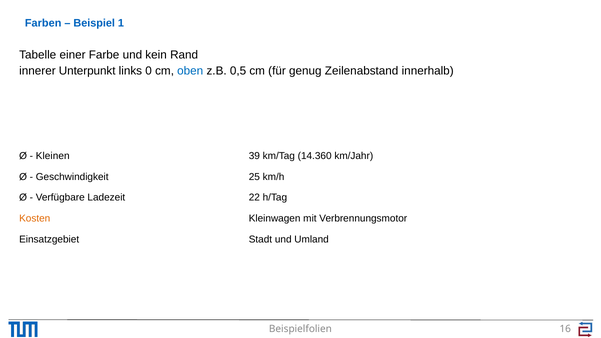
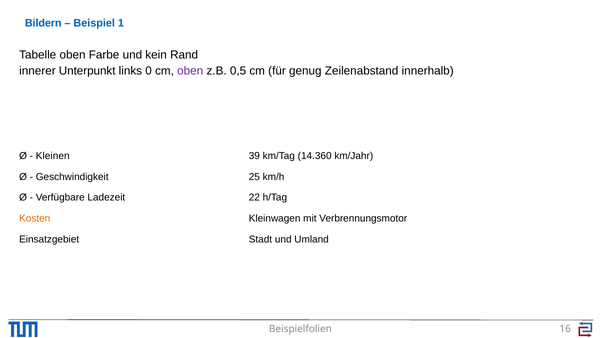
Farben: Farben -> Bildern (43, 23)
Tabelle einer: einer -> oben (73, 55)
oben colour: blue -> purple (190, 71)
